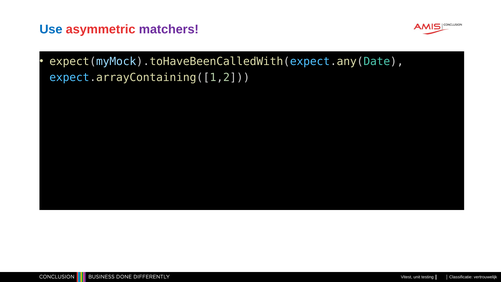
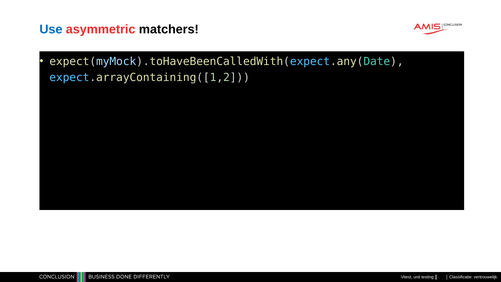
matchers colour: purple -> black (169, 29)
